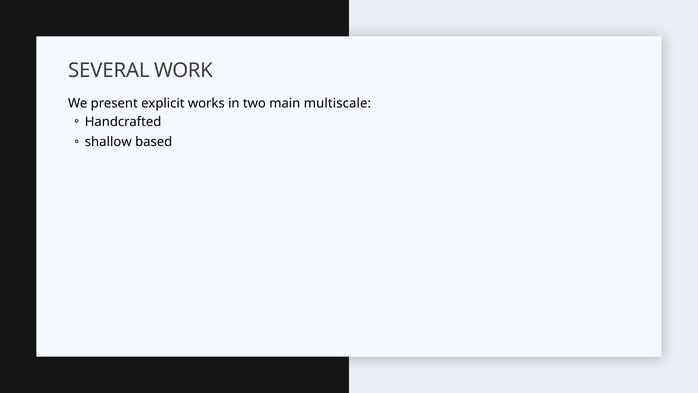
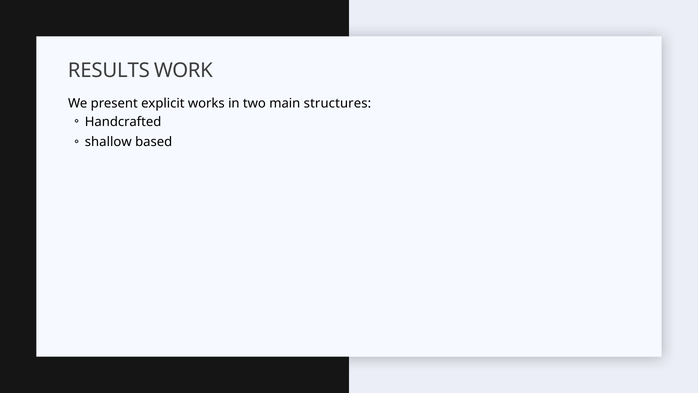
SEVERAL: SEVERAL -> RESULTS (109, 71)
multiscale: multiscale -> structures (337, 103)
